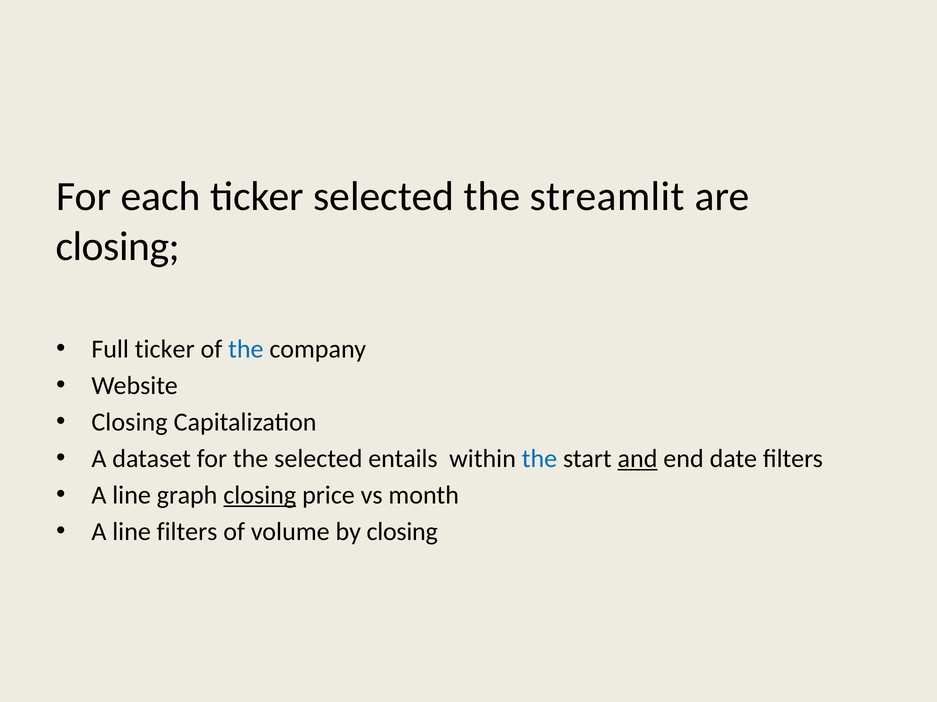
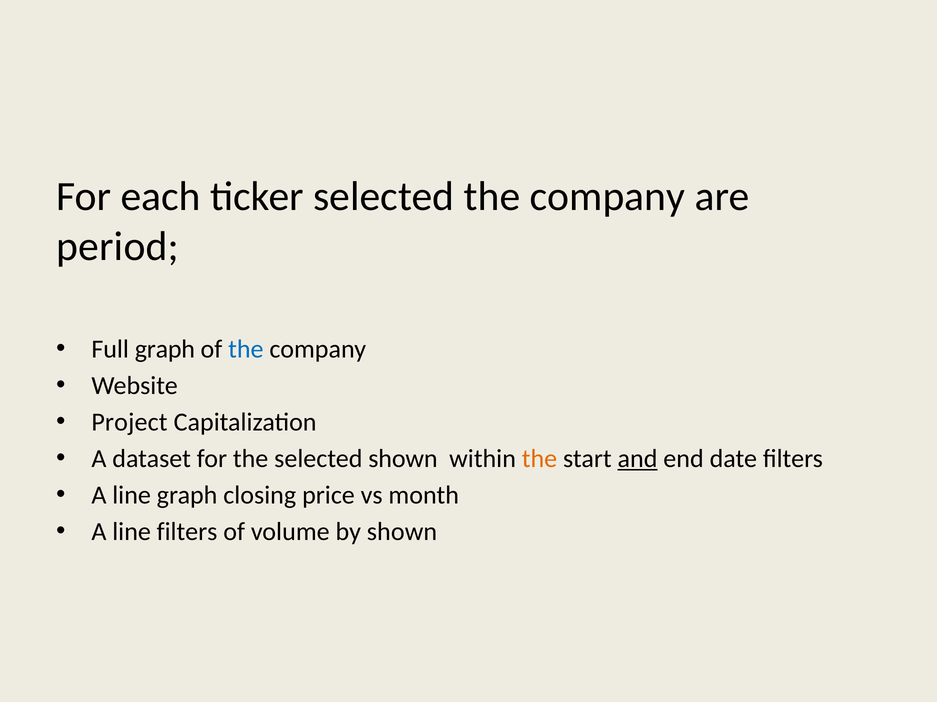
selected the streamlit: streamlit -> company (607, 197)
closing: closing -> period (118, 247)
Full ticker: ticker -> graph (165, 350)
Closing: Closing -> Project (129, 423)
selected entails: entails -> shown (403, 459)
the colour: blue -> orange (540, 459)
closing underline: present -> none (260, 496)
by closing: closing -> shown (402, 532)
